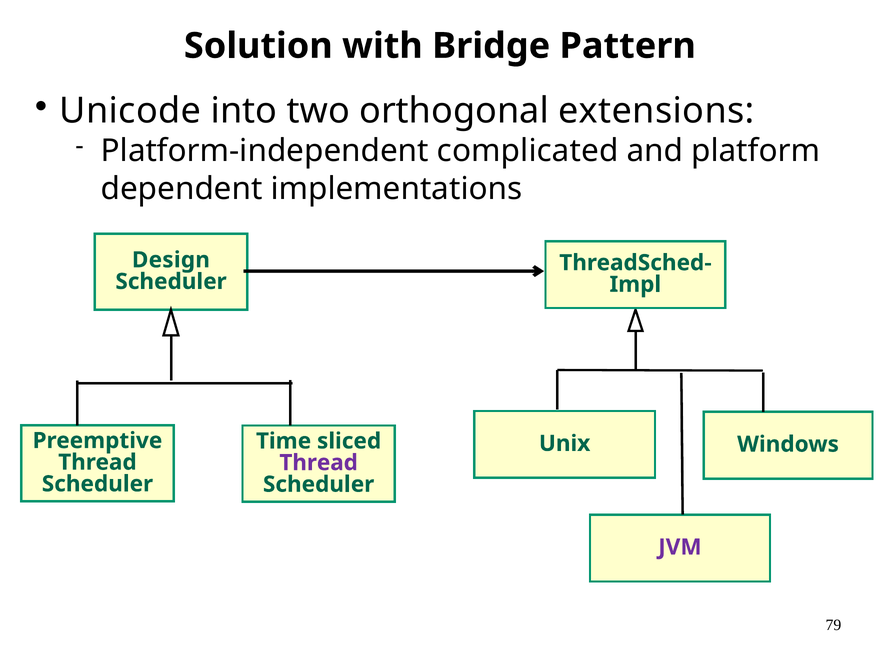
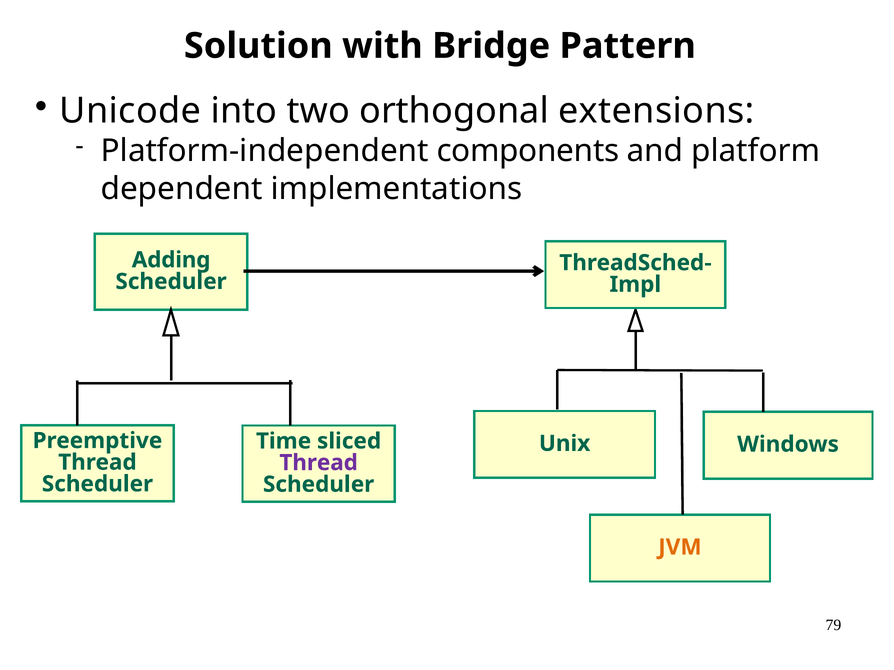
complicated: complicated -> components (528, 151)
Design: Design -> Adding (171, 260)
JVM colour: purple -> orange (680, 547)
